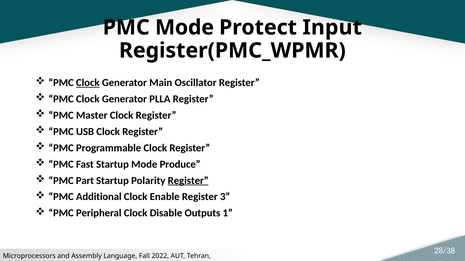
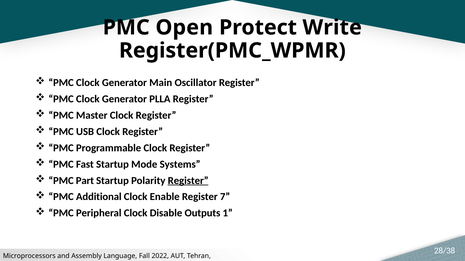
PMC Mode: Mode -> Open (184, 28)
Input: Input -> Write (332, 28)
Clock underline: present -> none (88, 83)
Produce: Produce -> Systems (180, 165)
3: 3 -> 7 (225, 197)
